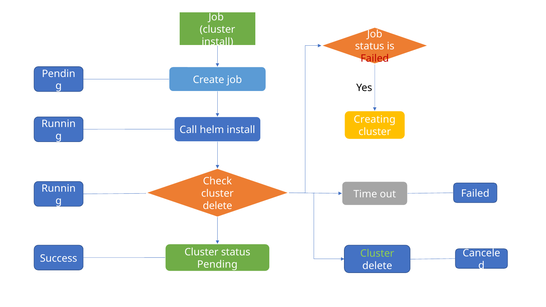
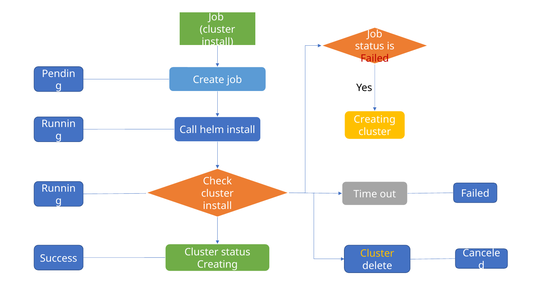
delete: delete -> install (217, 206)
Cluster colour: light green -> yellow (377, 254)
Pending: Pending -> Creating (217, 265)
